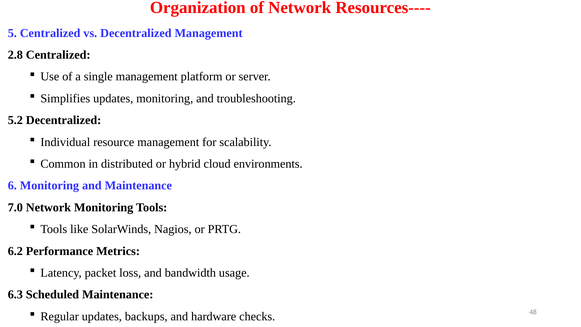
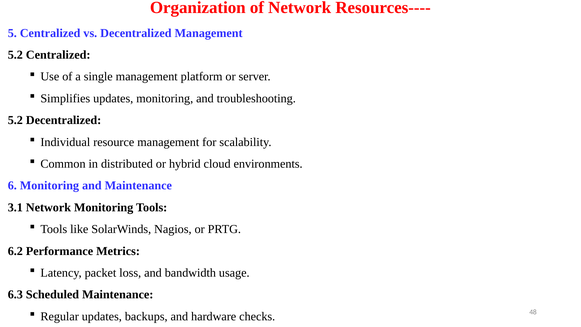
2.8: 2.8 -> 5.2 (15, 55)
7.0: 7.0 -> 3.1 (15, 207)
